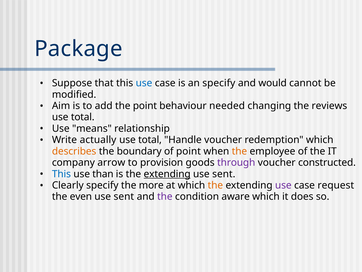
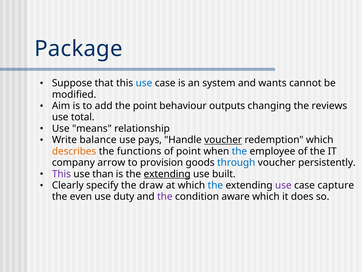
an specify: specify -> system (219, 83)
would: would -> wants (272, 83)
needed: needed -> outputs (227, 106)
actually: actually -> balance (98, 140)
total: total -> pays (150, 140)
voucher underline: none -> present (223, 140)
boundary: boundary -> functions (139, 151)
the colour: orange -> blue (239, 151)
through colour: purple -> blue (236, 162)
constructed: constructed -> persistently (327, 162)
This colour: blue -> purple (61, 174)
sent: sent -> built (224, 174)
more: more -> draw (151, 185)
the colour: orange -> blue (215, 185)
request: request -> capture (336, 185)
sent: sent -> duty (124, 196)
